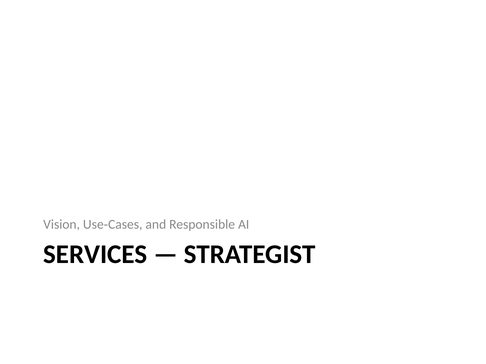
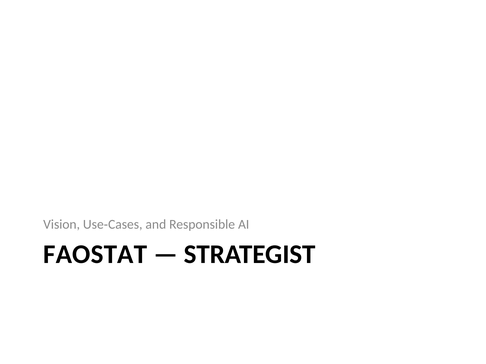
SERVICES: SERVICES -> FAOSTAT (95, 255)
